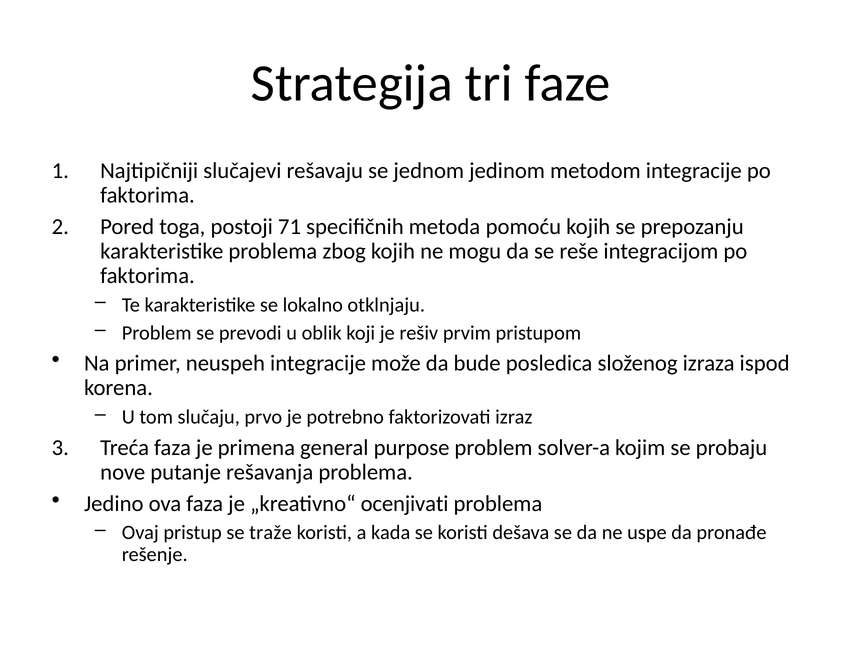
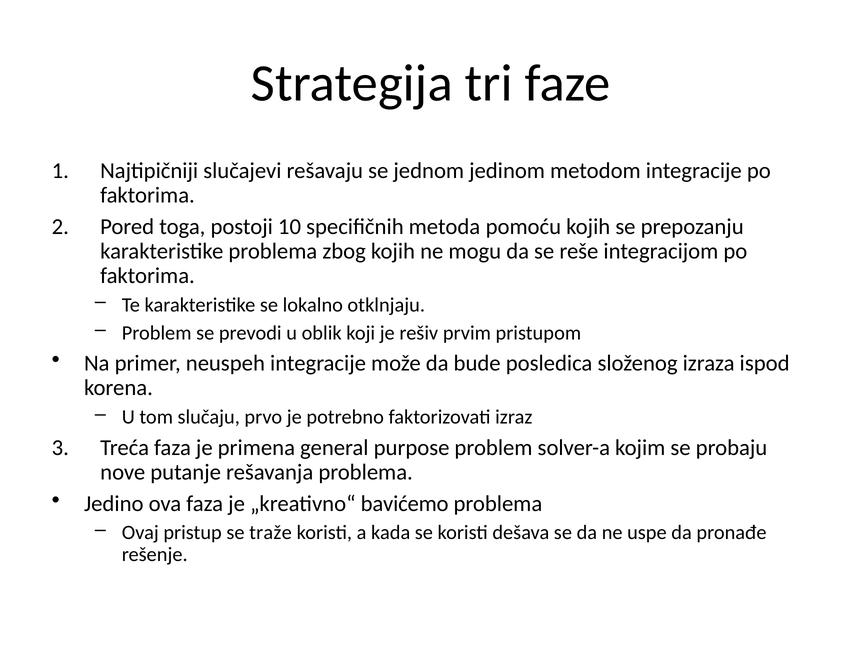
71: 71 -> 10 (290, 226)
ocenjivati: ocenjivati -> bavićemo (405, 503)
